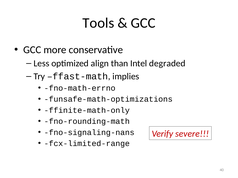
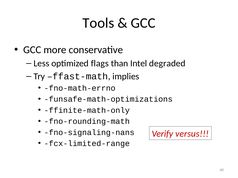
align: align -> flags (100, 64)
severe: severe -> versus (192, 134)
